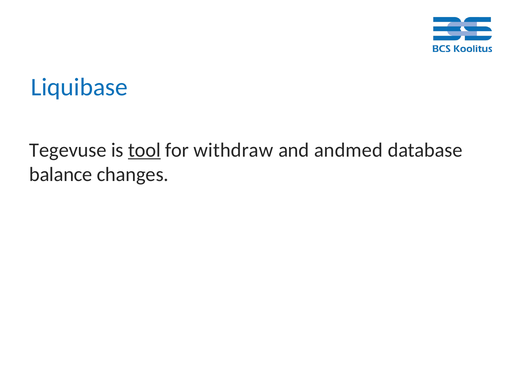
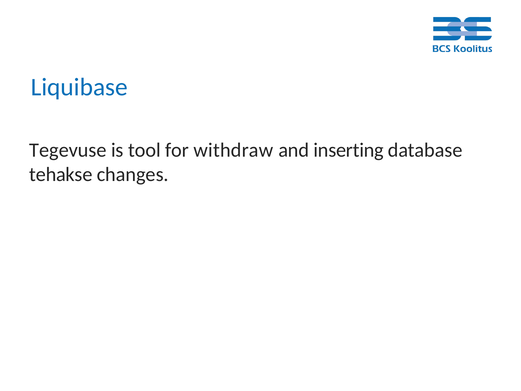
tool underline: present -> none (144, 150)
andmed: andmed -> inserting (349, 150)
balance: balance -> tehakse (61, 174)
